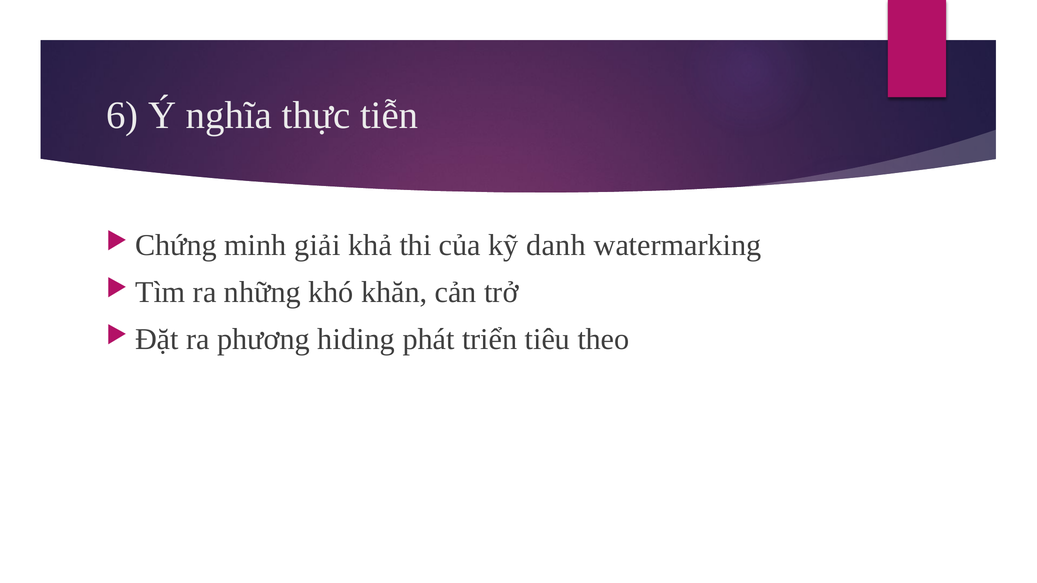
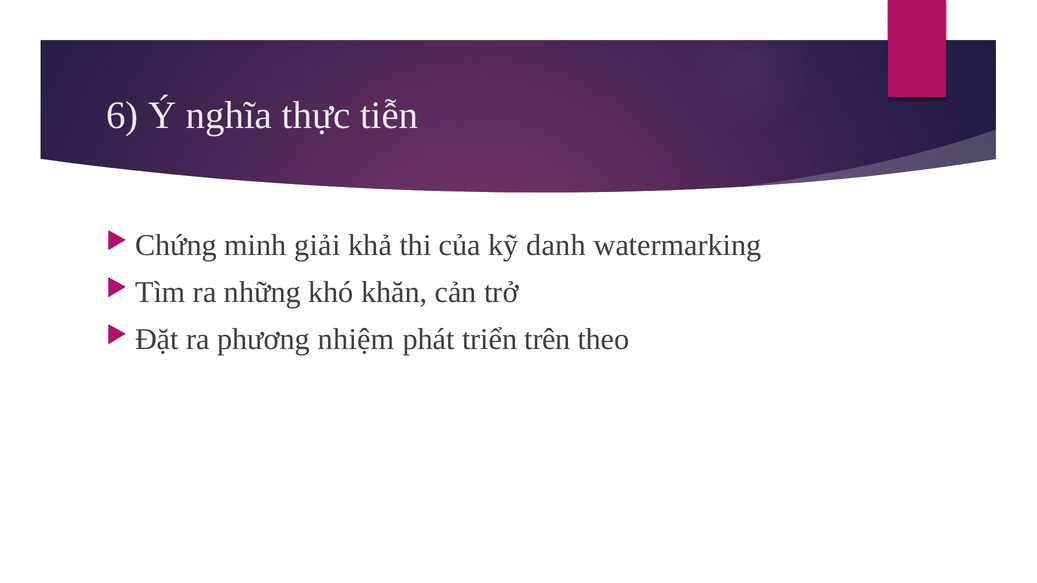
hiding: hiding -> nhiệm (356, 340)
tiêu: tiêu -> trên (548, 340)
